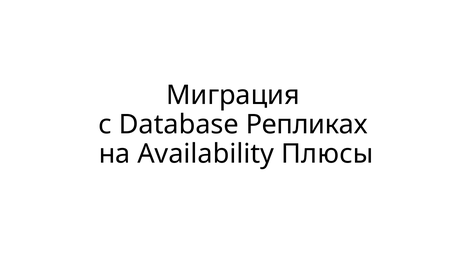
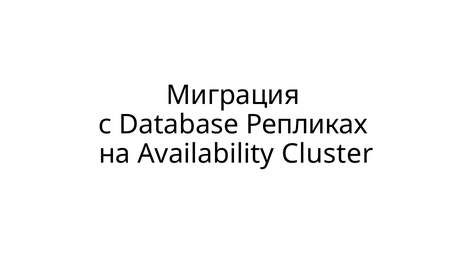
Плюсы: Плюсы -> Cluster (327, 154)
